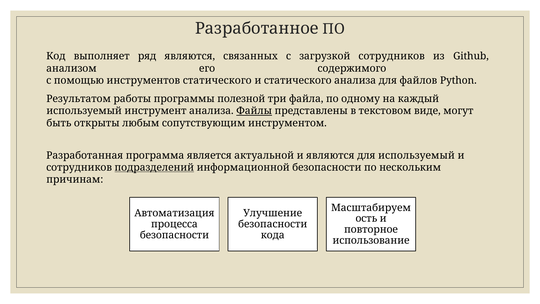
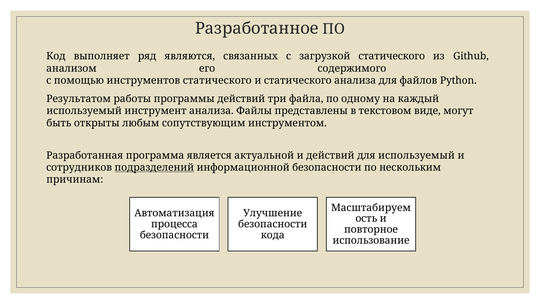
загрузкой сотрудников: сотрудников -> статического (392, 56)
программы полезной: полезной -> действий (241, 99)
Файлы underline: present -> none (254, 111)
и являются: являются -> действий (330, 155)
